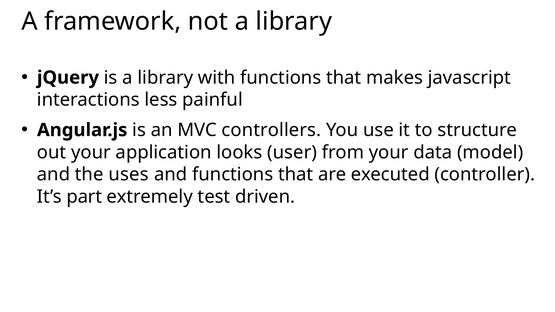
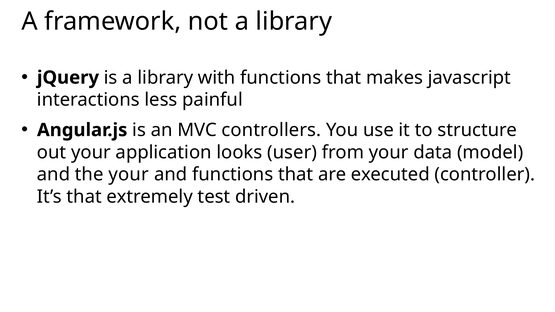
the uses: uses -> your (129, 175)
It’s part: part -> that (84, 197)
